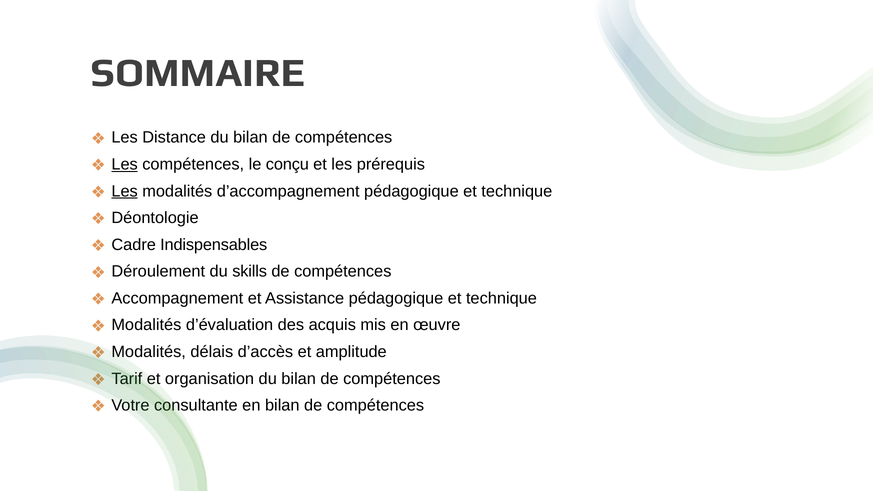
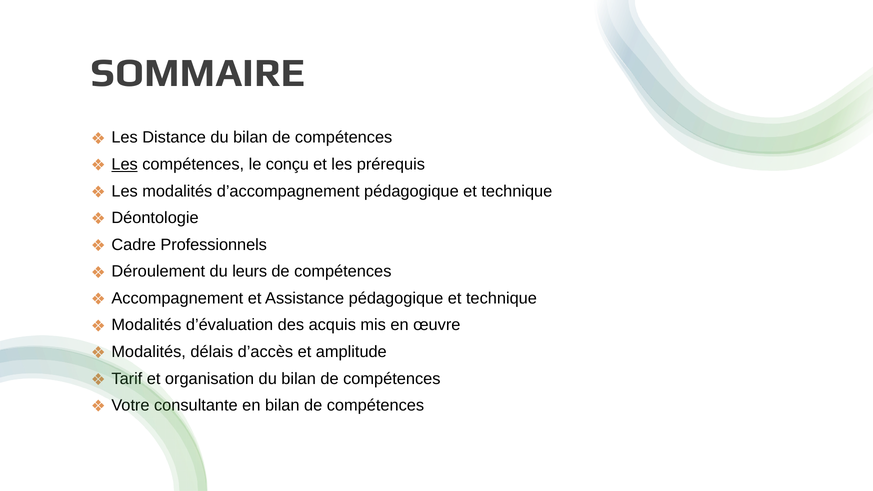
Les underline: present -> none (125, 191)
Indispensables: Indispensables -> Professionnels (214, 245)
skills: skills -> leurs (250, 272)
